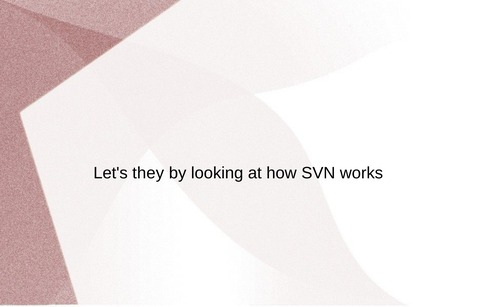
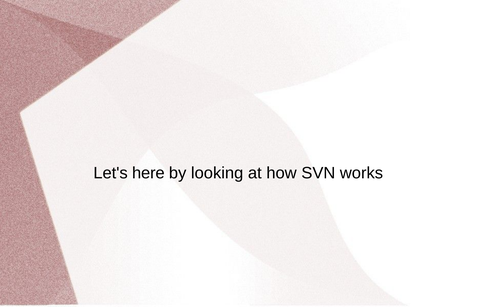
they: they -> here (148, 173)
